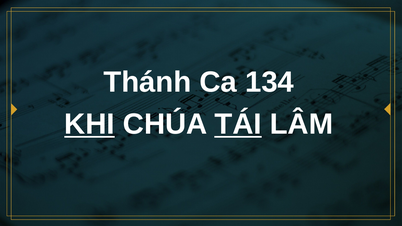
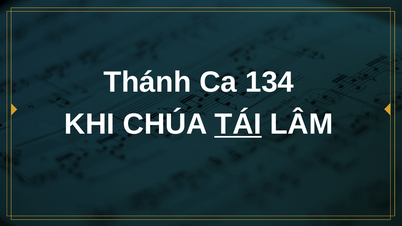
KHI underline: present -> none (90, 124)
